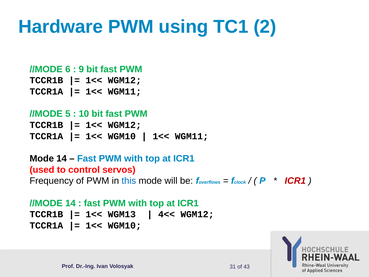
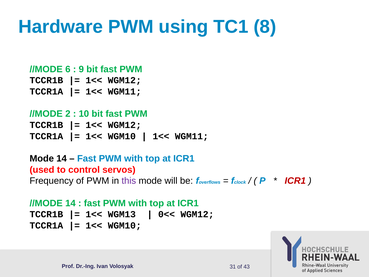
2: 2 -> 8 (265, 27)
5: 5 -> 2 (68, 114)
this colour: blue -> purple (129, 181)
4<<: 4<< -> 0<< (167, 214)
